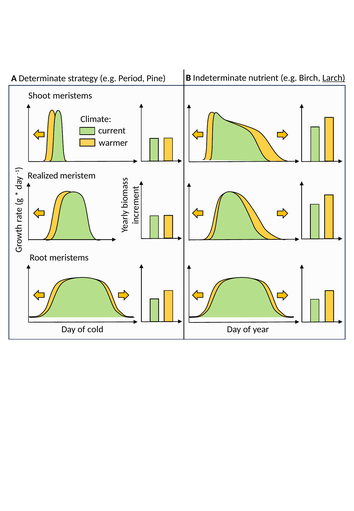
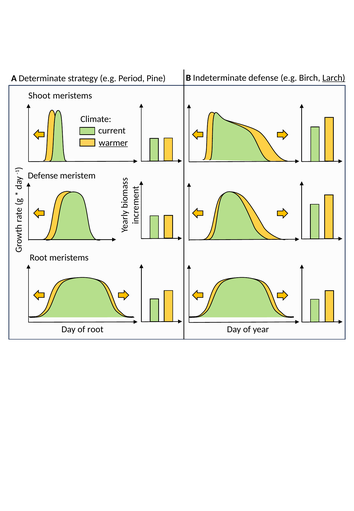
Indeterminate nutrient: nutrient -> defense (263, 78)
warmer underline: none -> present (113, 143)
Realized: Realized -> Defense (43, 176)
of cold: cold -> root (95, 330)
